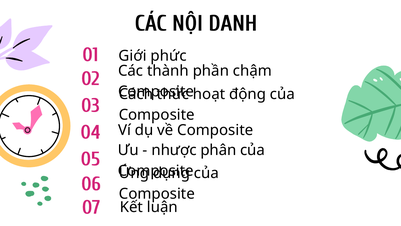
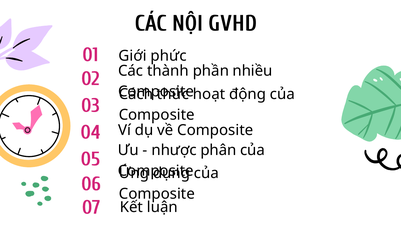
DANH: DANH -> GVHD (233, 23)
chậm: chậm -> nhiều (252, 71)
